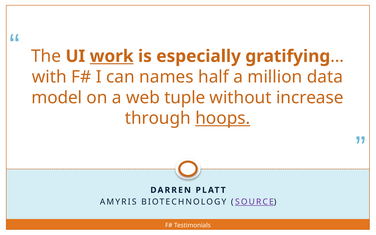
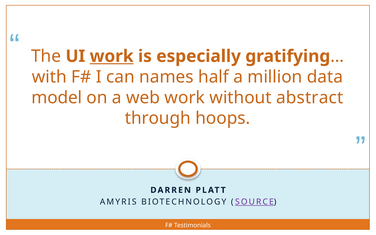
web tuple: tuple -> work (185, 98)
increase: increase -> abstract (310, 98)
hoops underline: present -> none (223, 118)
